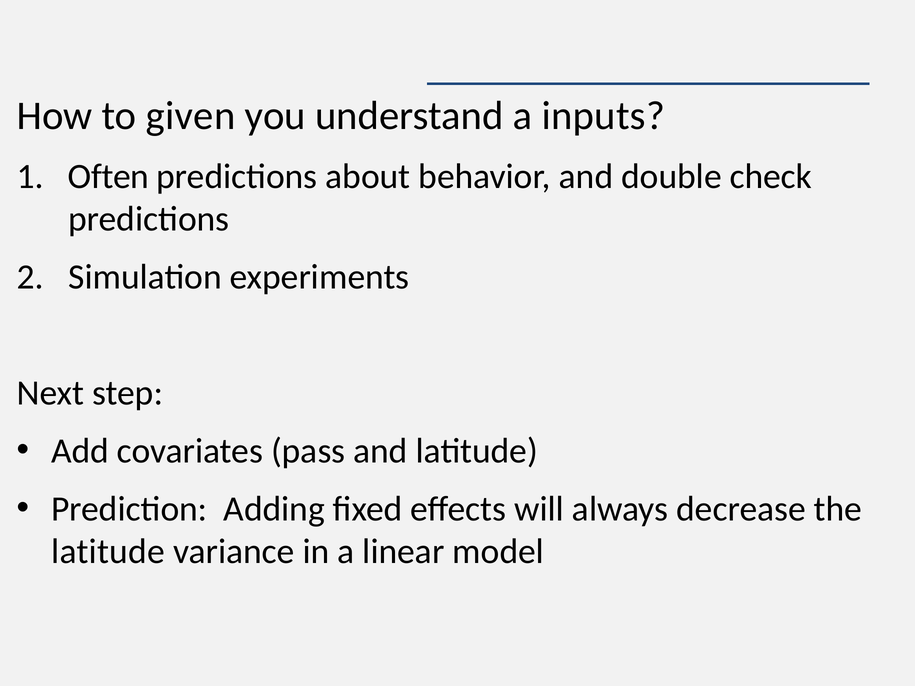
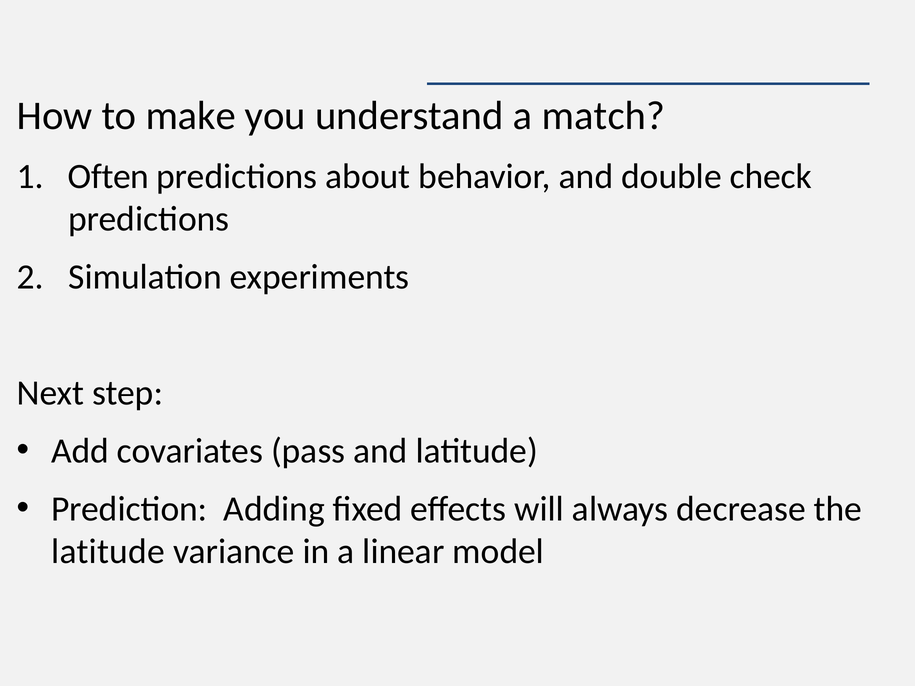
given: given -> make (191, 116)
inputs: inputs -> match (603, 116)
